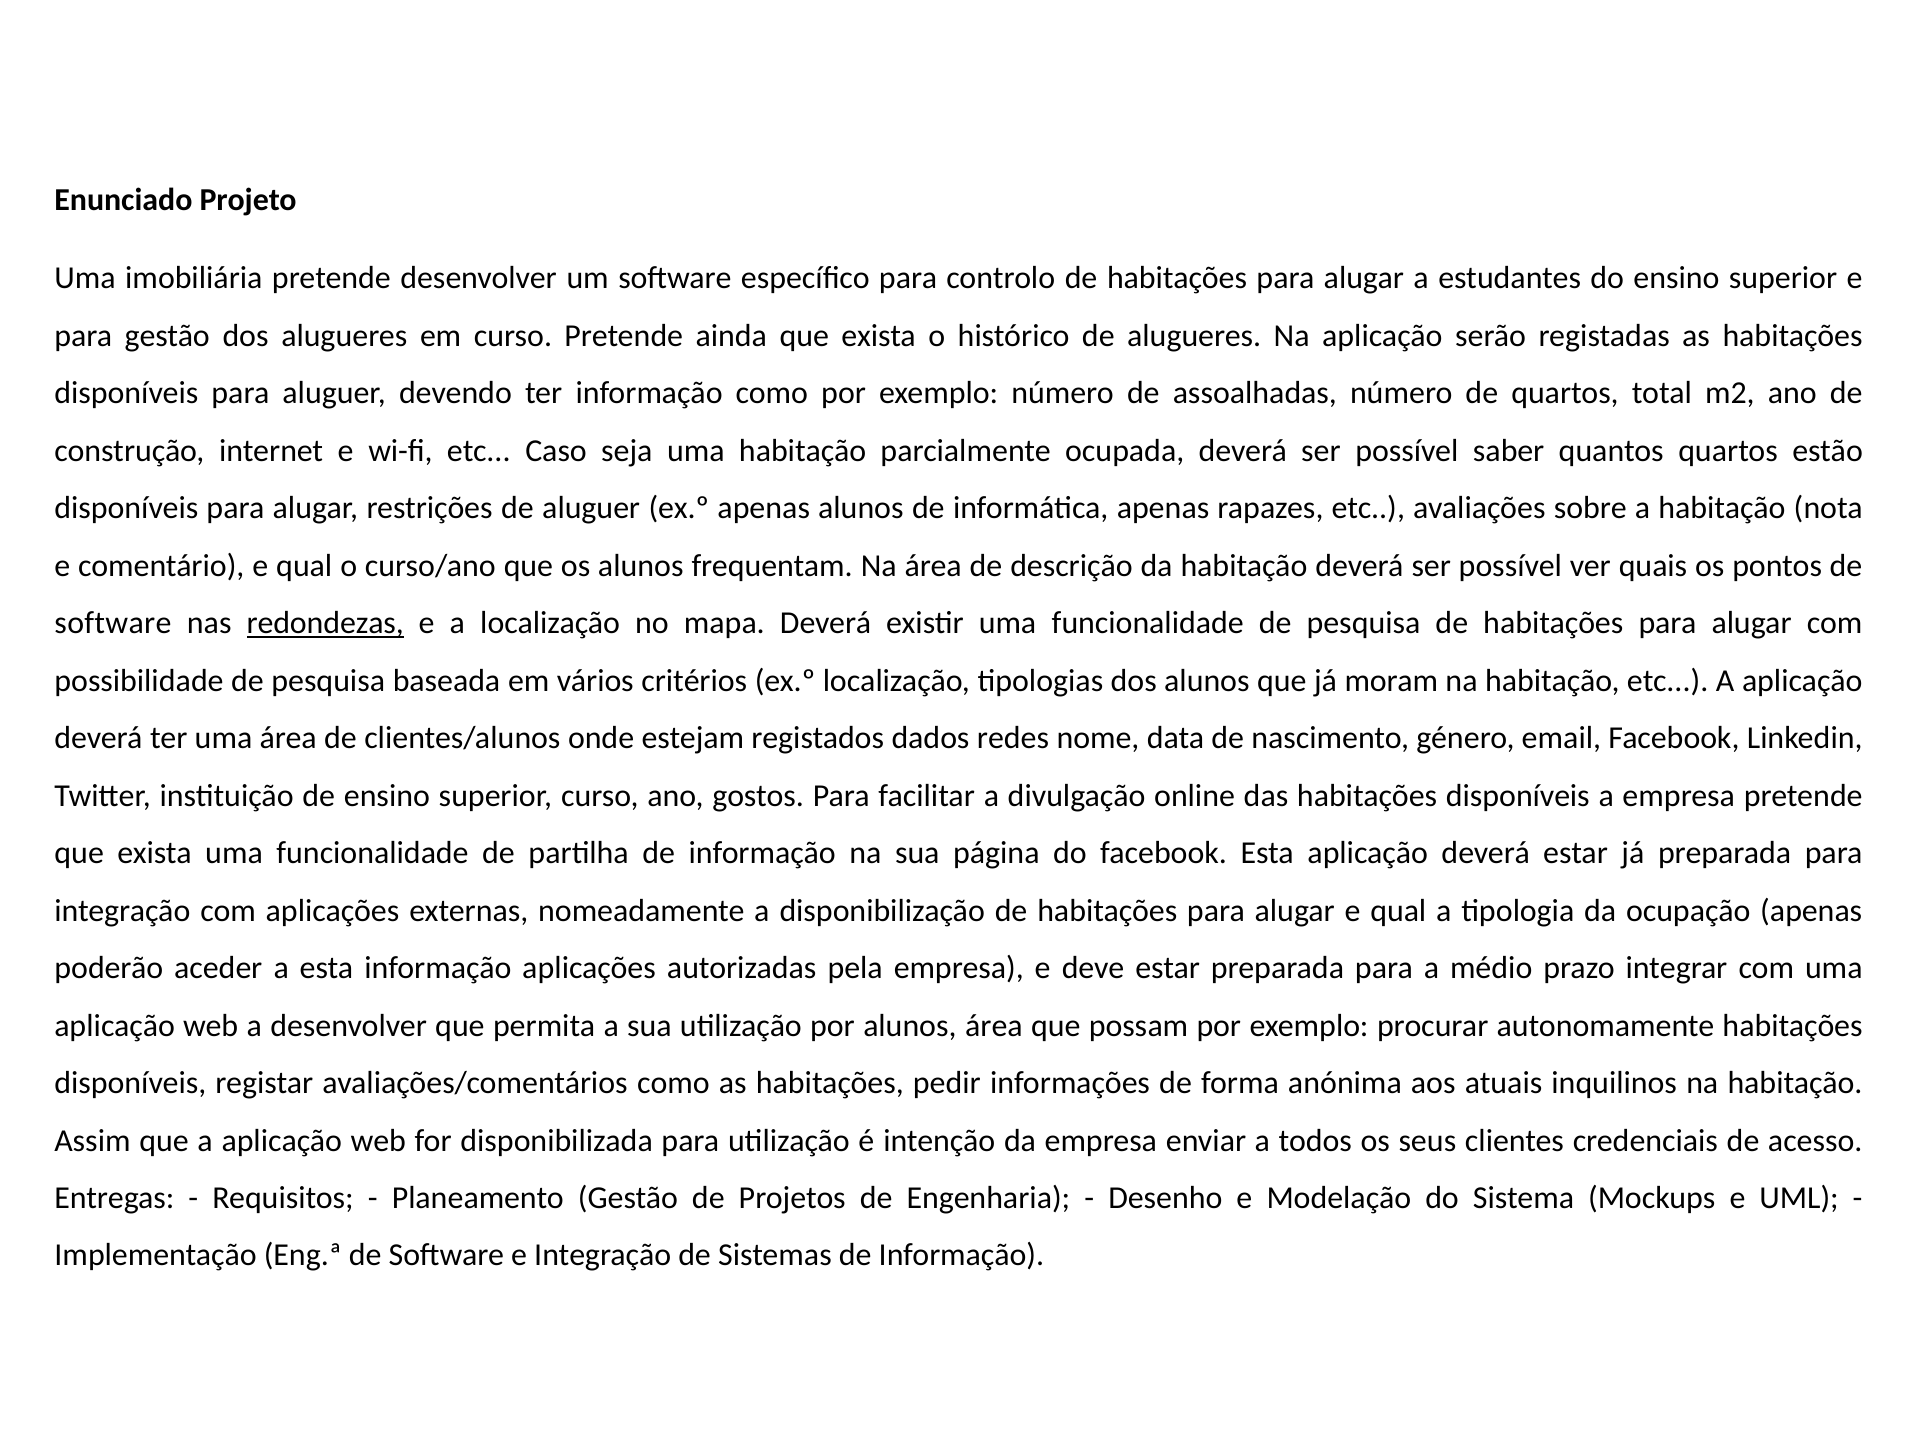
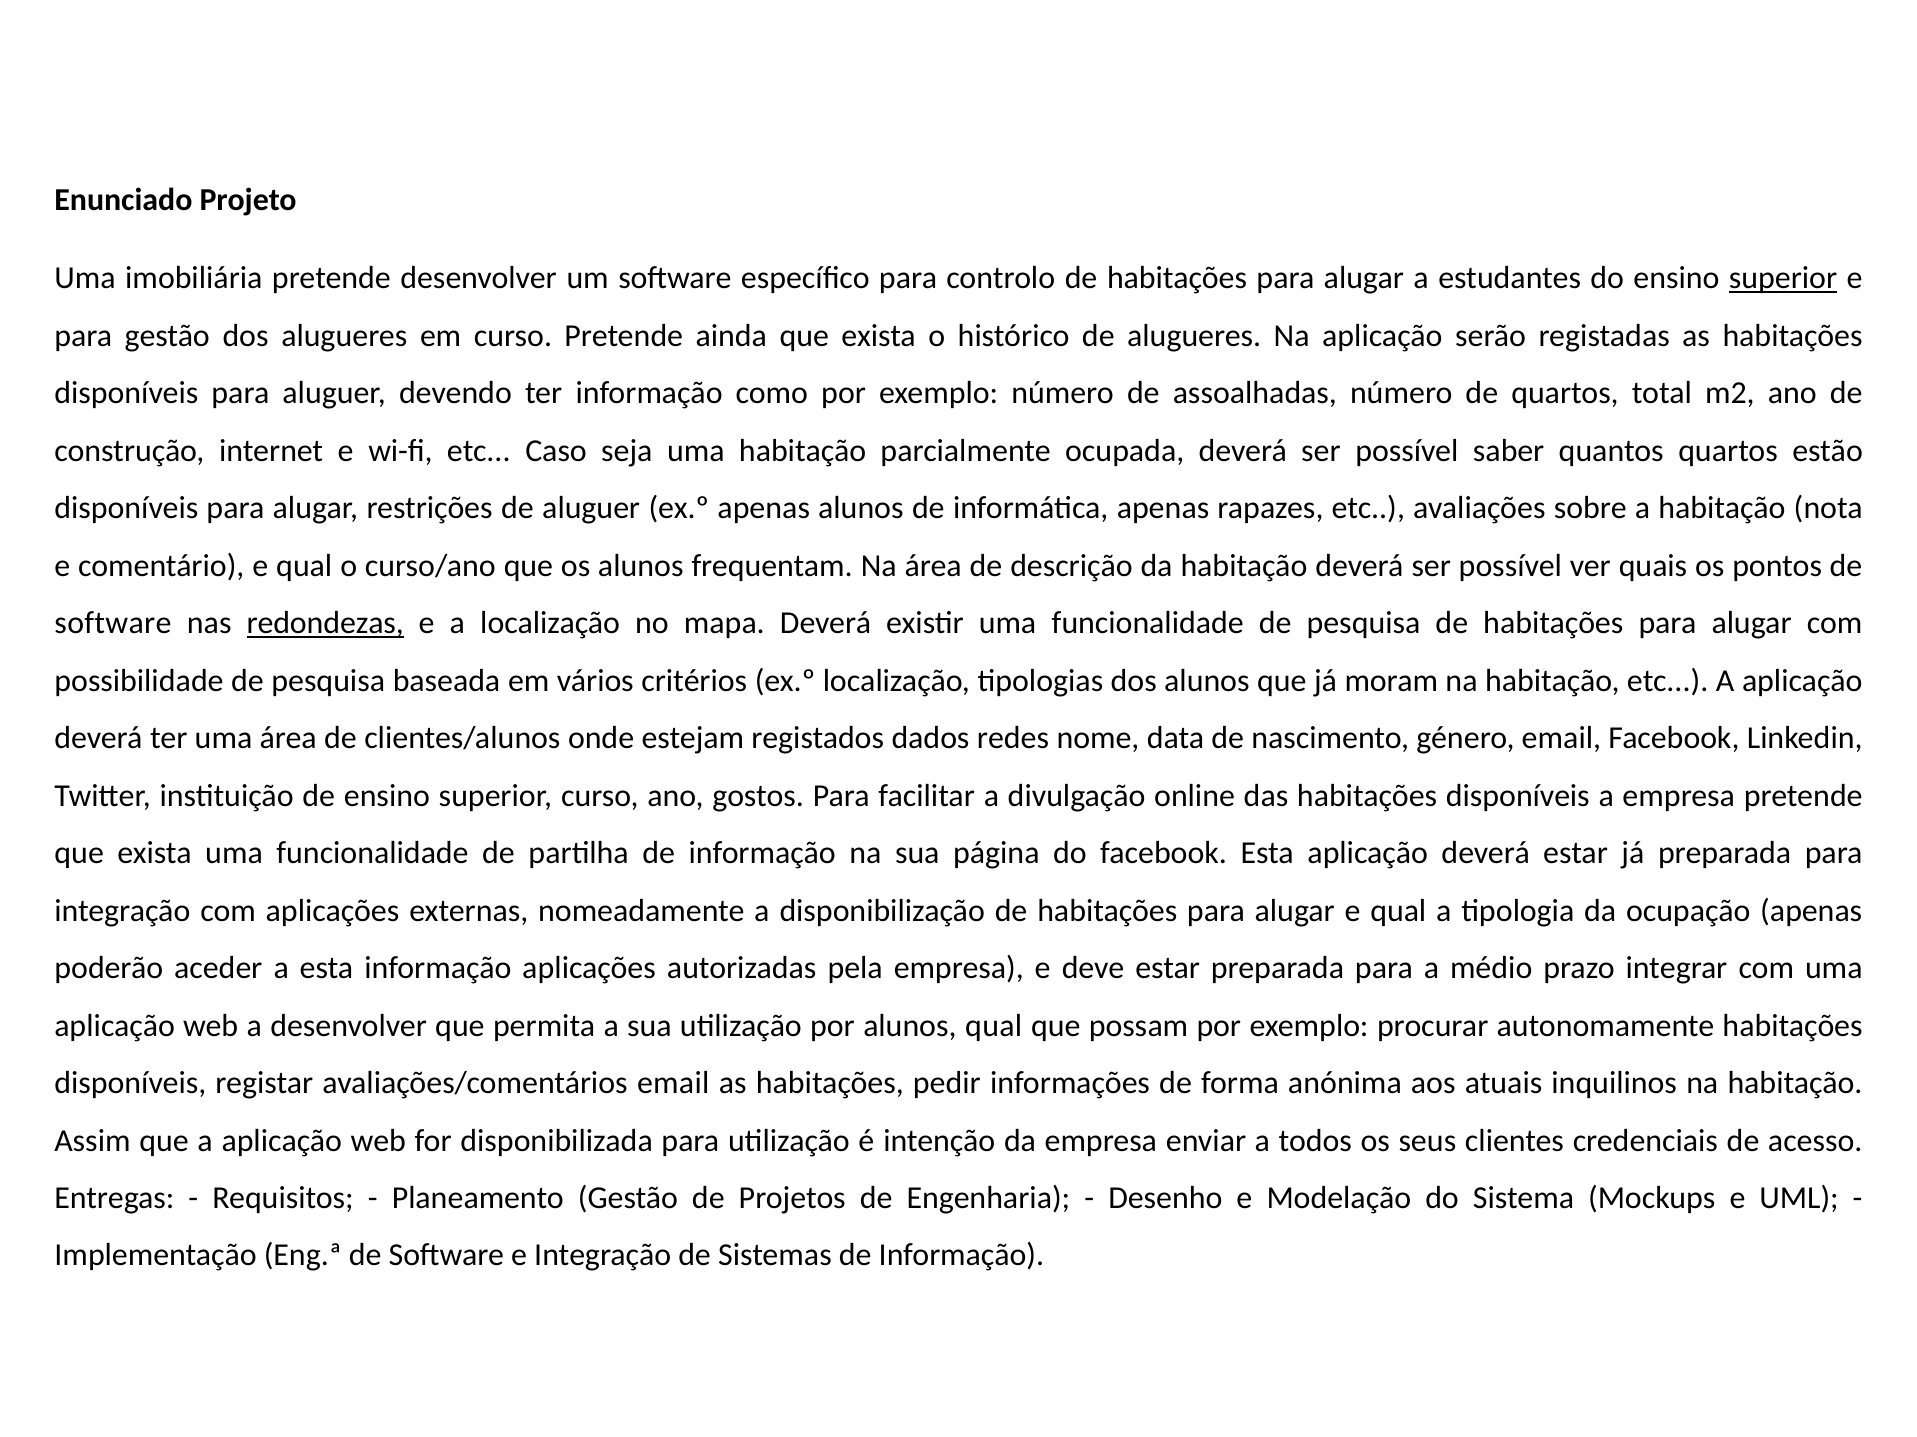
superior underline: none -> present (1783, 278)
alunos área: área -> qual (994, 1026)
avaliações/comentários como: como -> email (673, 1084)
